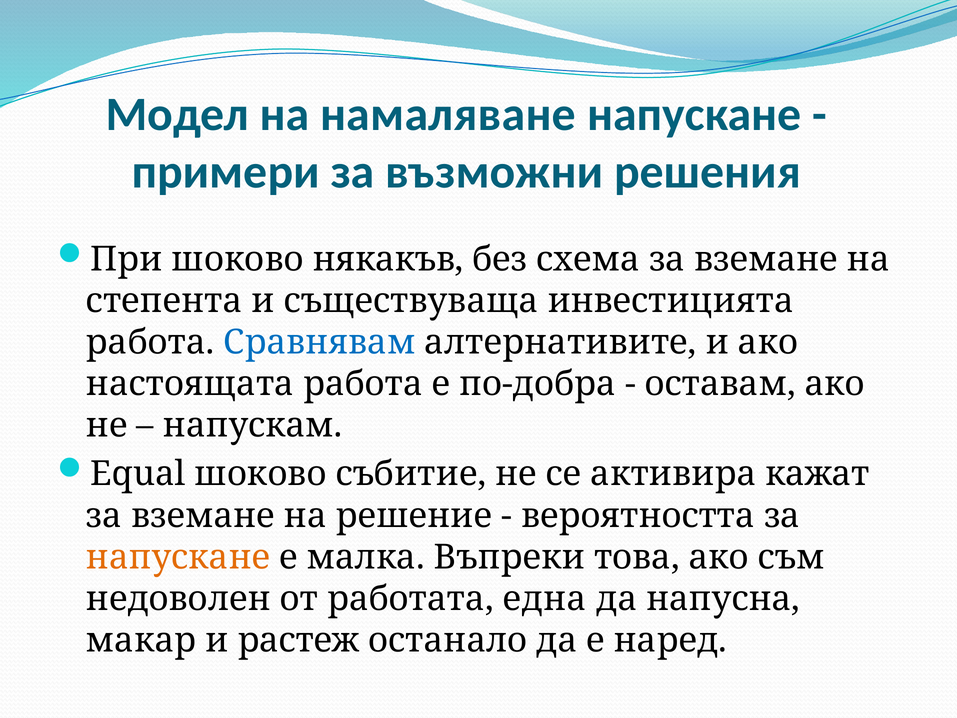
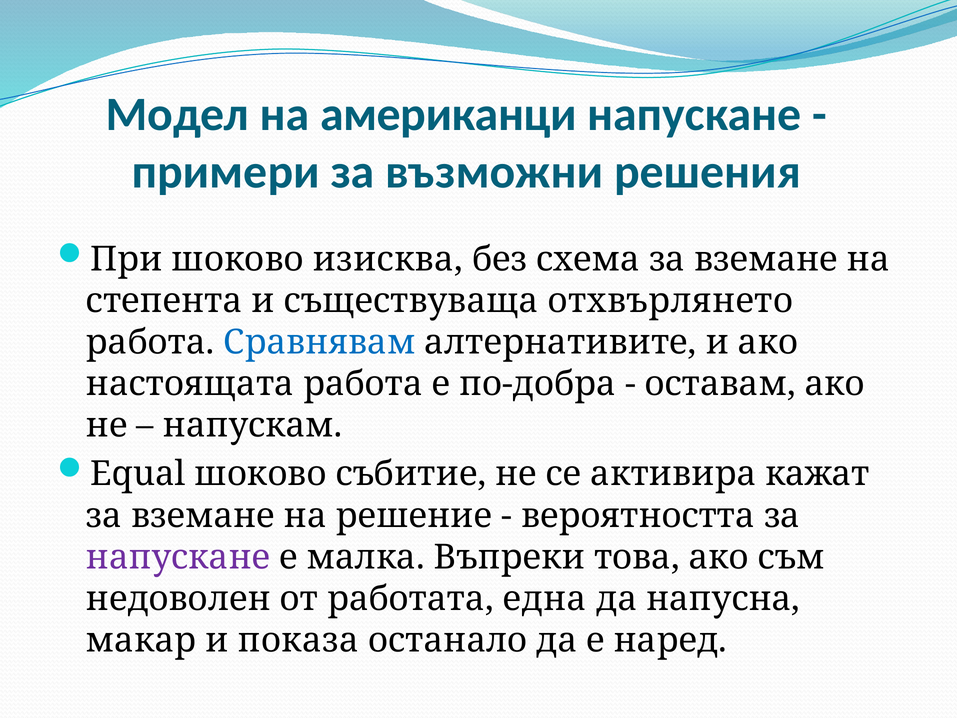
намаляване: намаляване -> американци (448, 115)
някакъв: някакъв -> изисква (388, 259)
инвестицията: инвестицията -> отхвърлянето (670, 301)
напускане colour: orange -> purple (178, 557)
растеж: растеж -> показа (298, 640)
